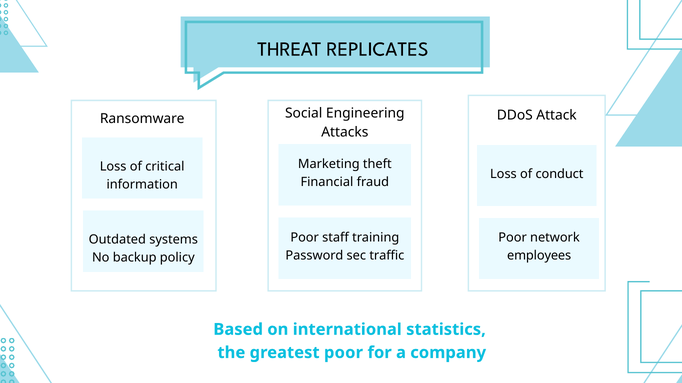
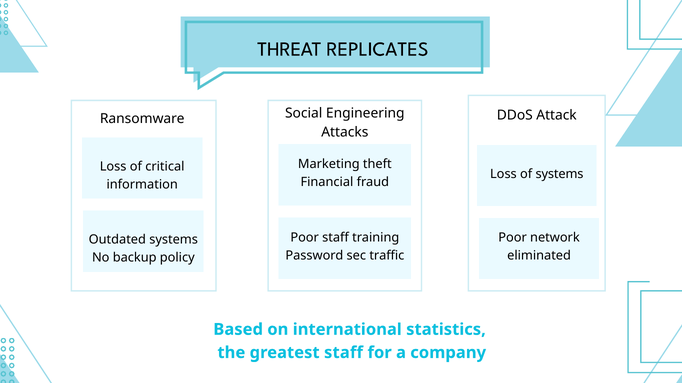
of conduct: conduct -> systems (559, 174)
employees: employees -> eliminated (539, 256)
greatest poor: poor -> staff (343, 353)
